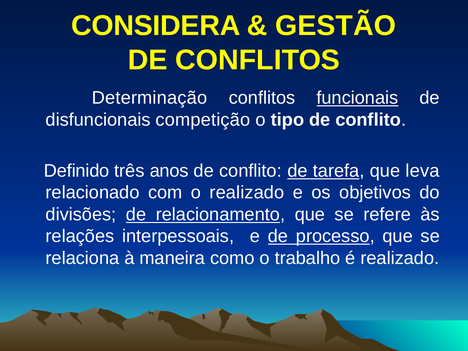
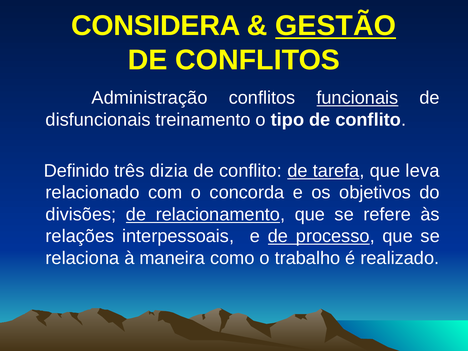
GESTÃO underline: none -> present (336, 26)
Determinação: Determinação -> Administração (150, 98)
competição: competição -> treinamento (203, 120)
anos: anos -> dizia (169, 171)
o realizado: realizado -> concorda (247, 193)
